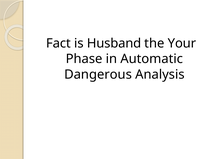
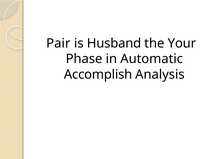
Fact: Fact -> Pair (58, 43)
Dangerous: Dangerous -> Accomplish (98, 74)
